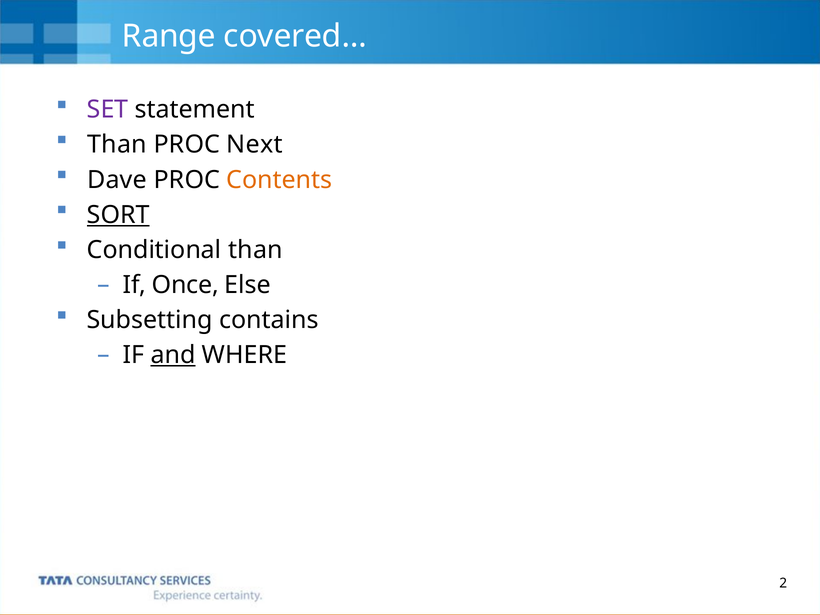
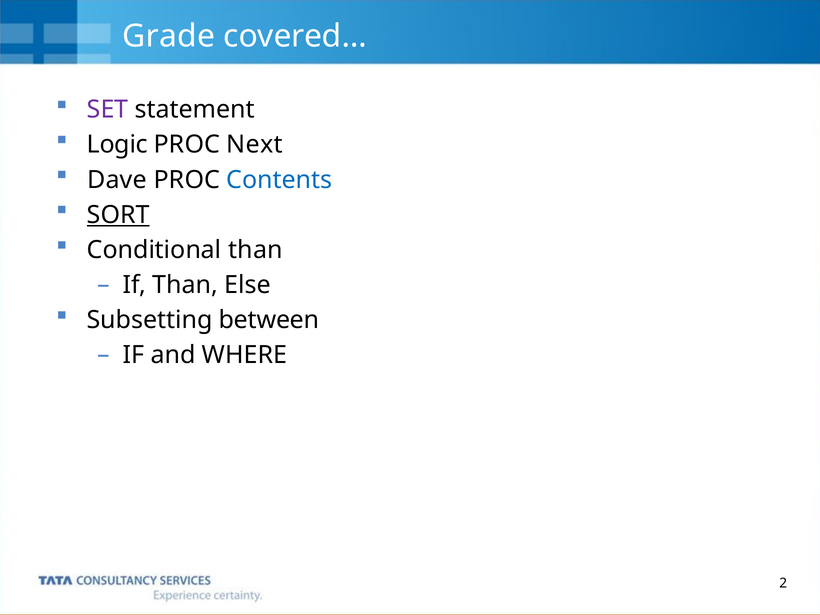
Range: Range -> Grade (169, 36)
Than: Than -> Logic (117, 145)
Contents colour: orange -> blue (279, 180)
If Once: Once -> Than (185, 285)
contains: contains -> between (269, 320)
and underline: present -> none (173, 355)
